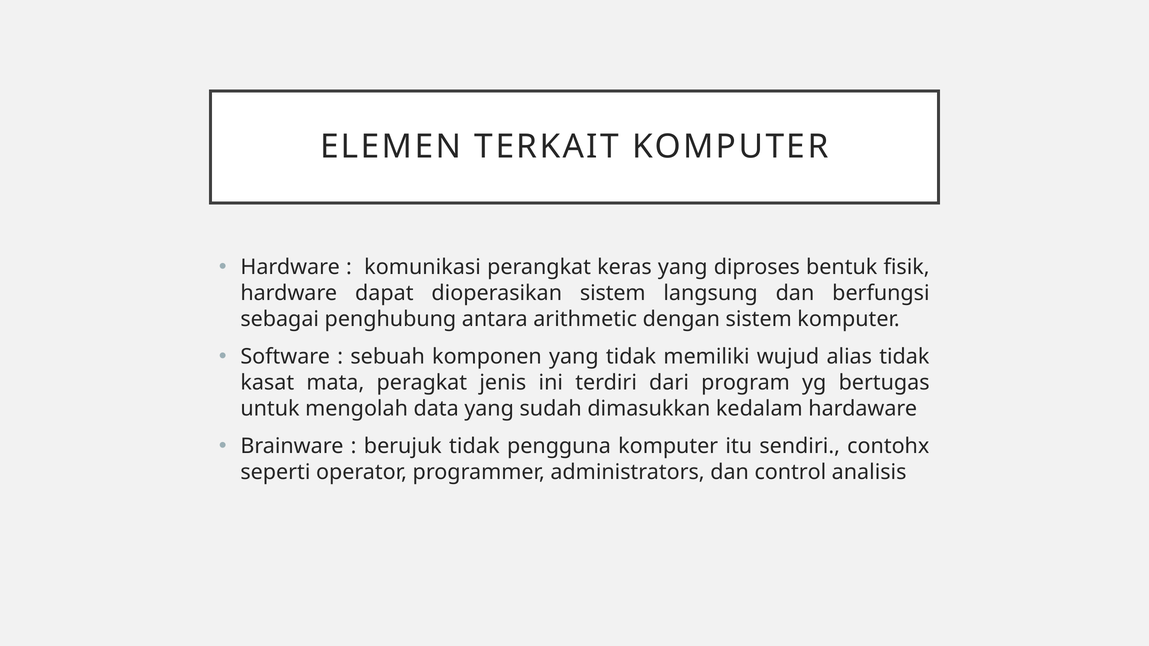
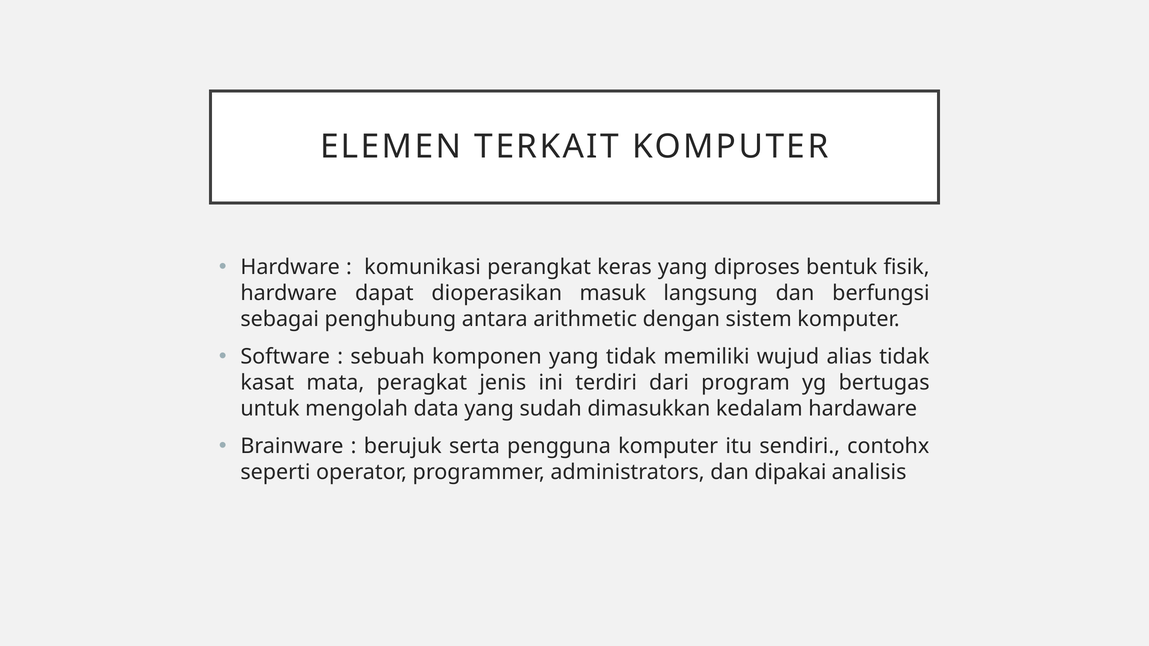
dioperasikan sistem: sistem -> masuk (613, 293)
berujuk tidak: tidak -> serta (474, 446)
control: control -> dipakai (790, 472)
